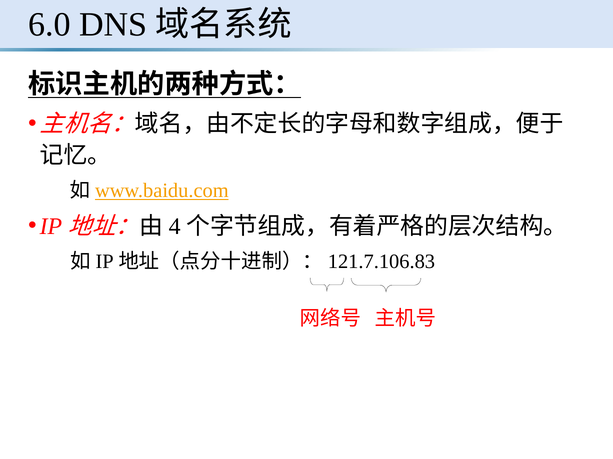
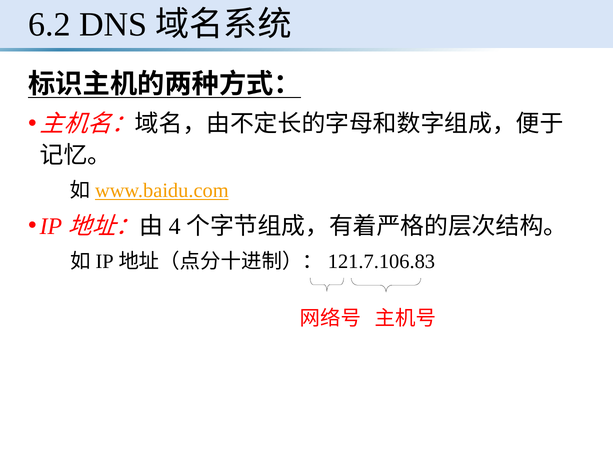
6.0: 6.0 -> 6.2 (50, 25)
